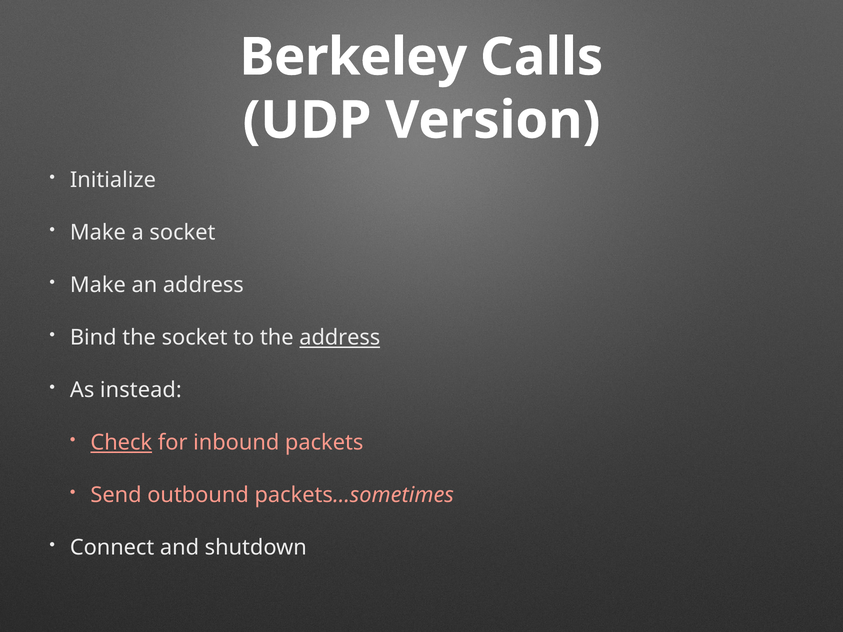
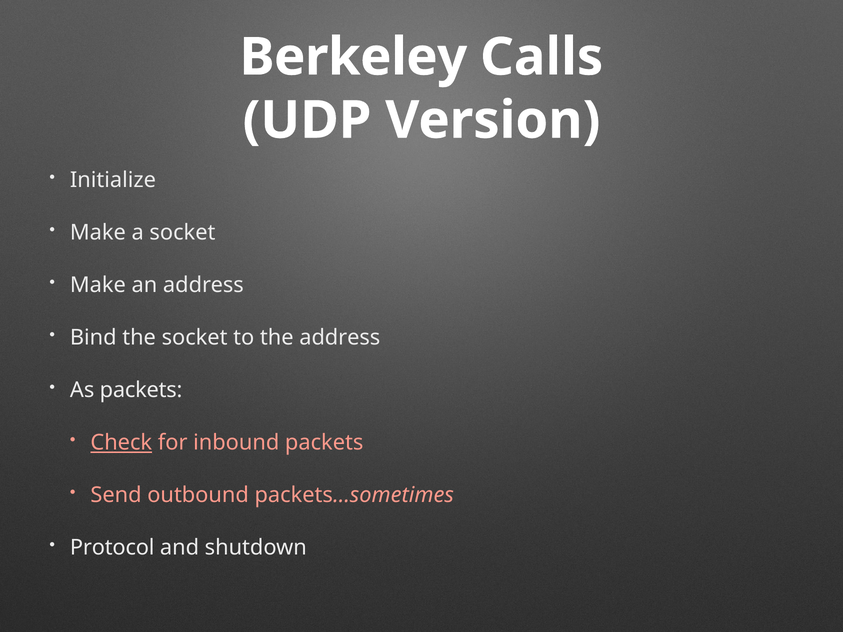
address underline: present -> none (340, 338)
As instead: instead -> packets (141, 390)
Connect: Connect -> Protocol (112, 548)
